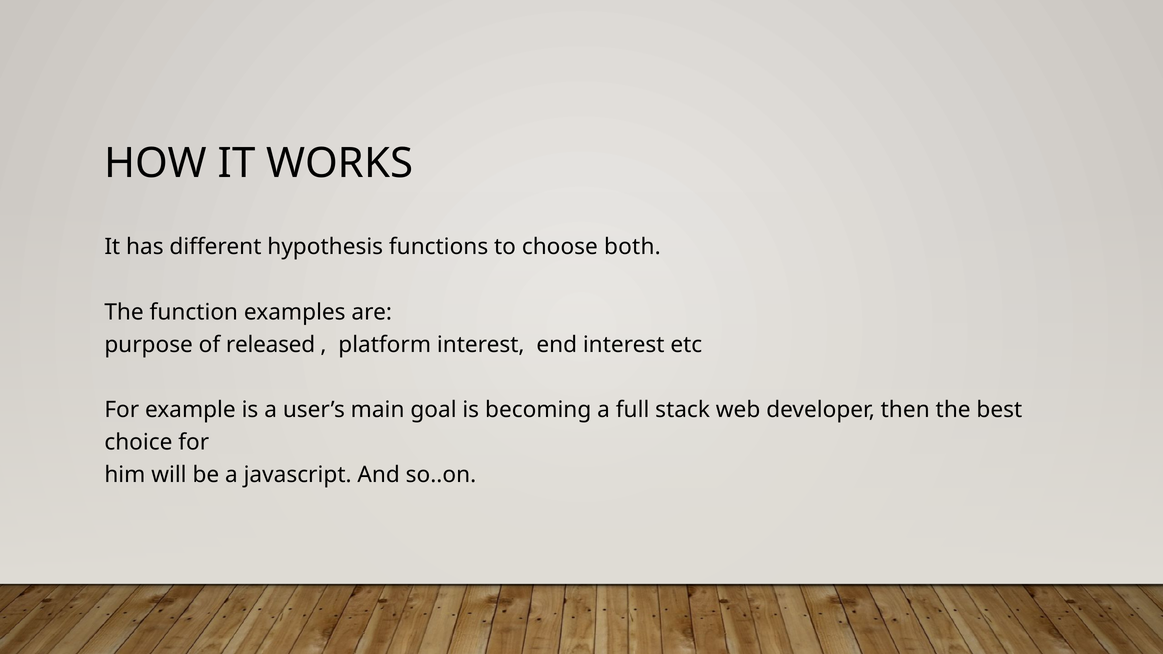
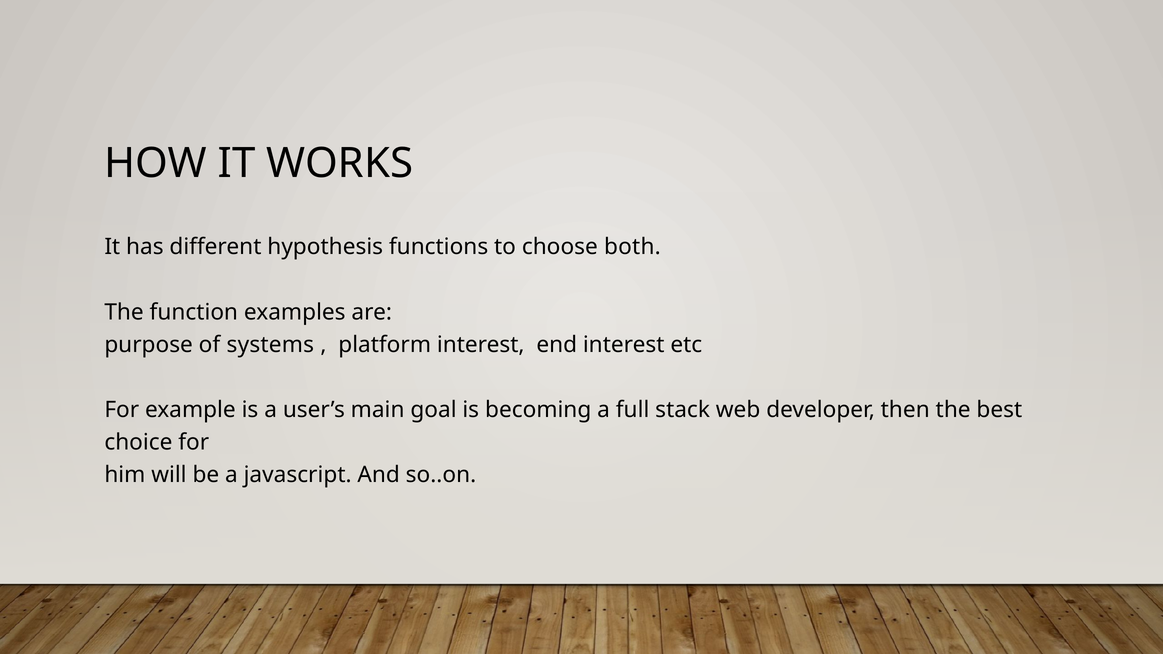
released: released -> systems (270, 345)
